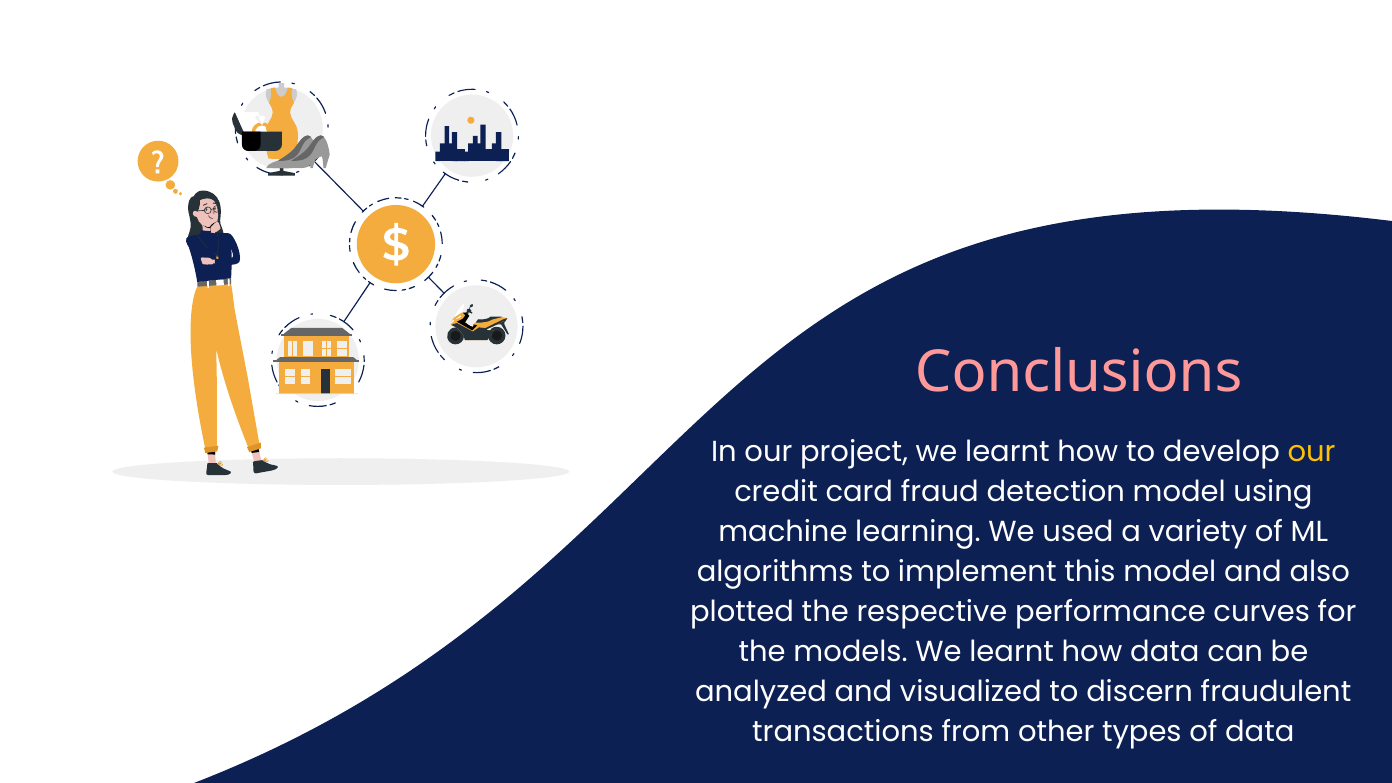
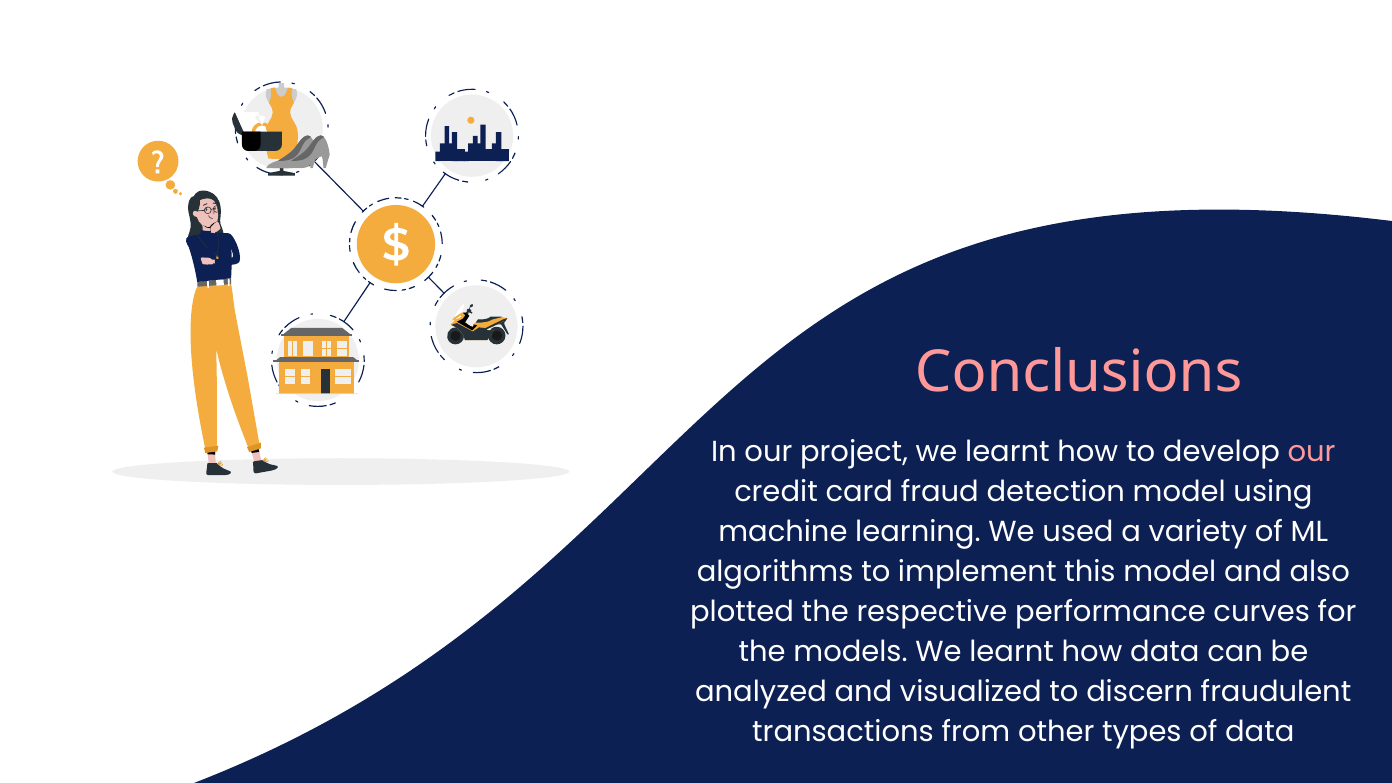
our colour: yellow -> pink (1311, 452)
